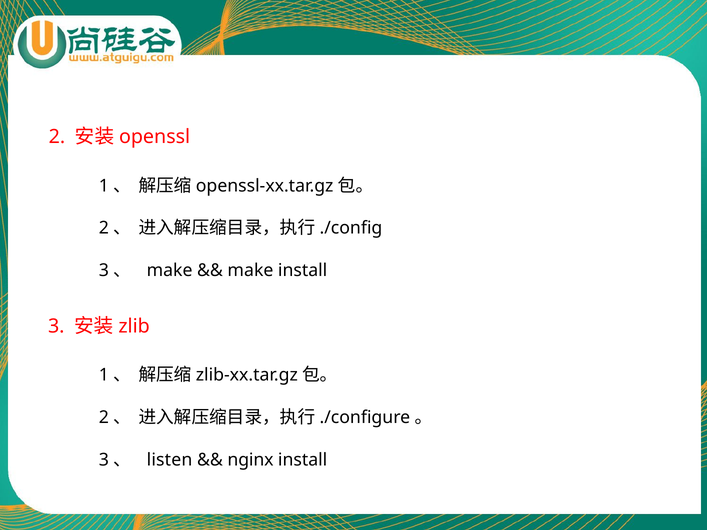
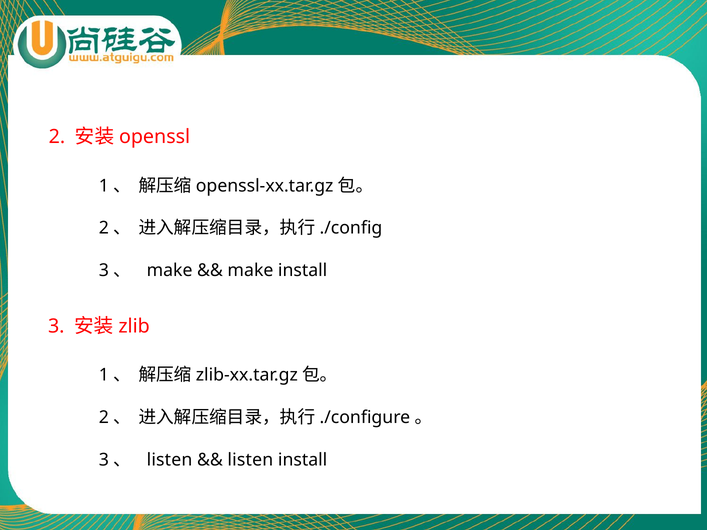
nginx: nginx -> listen (250, 460)
